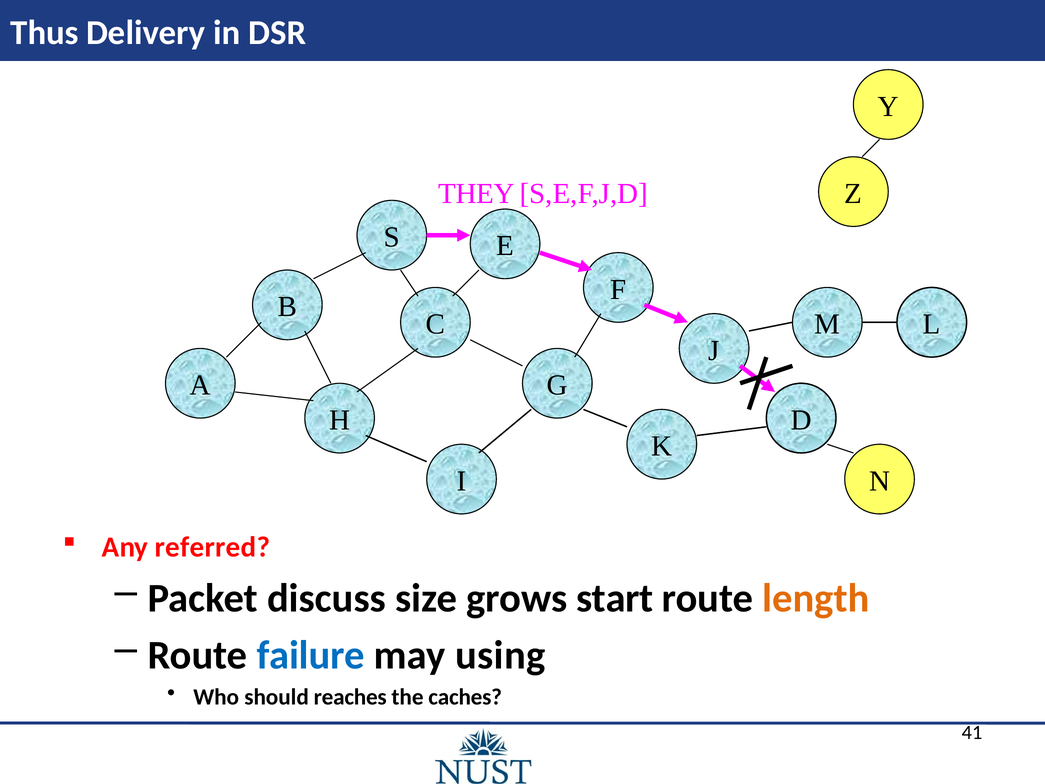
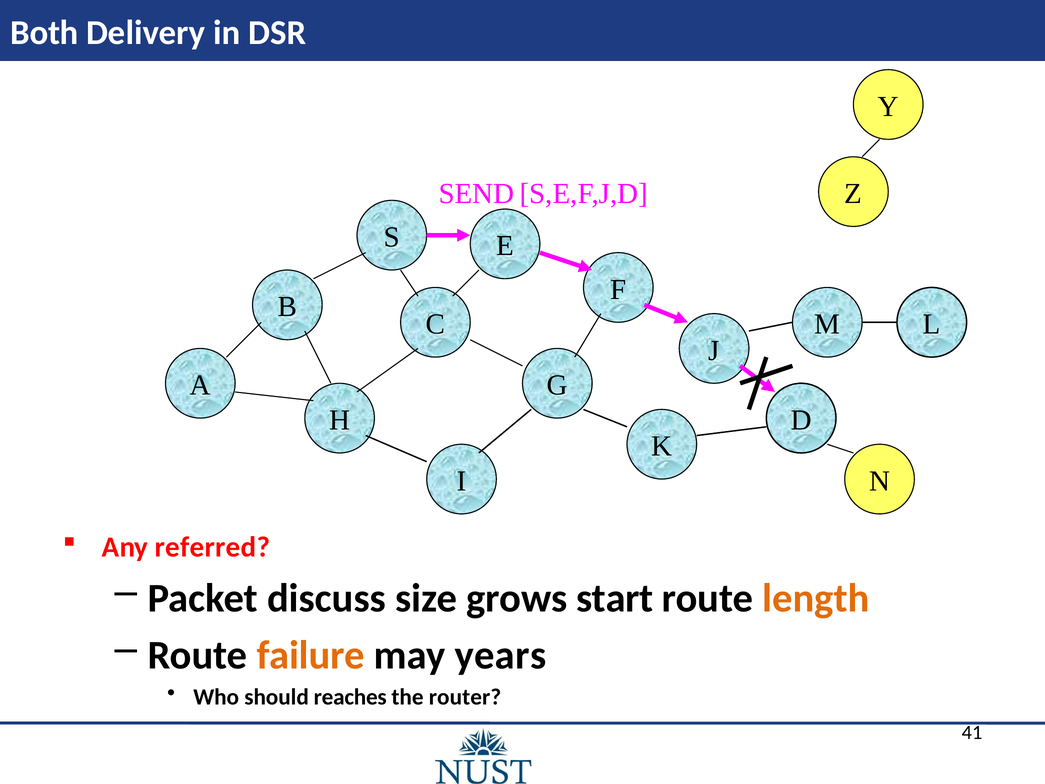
Thus: Thus -> Both (44, 33)
THEY: THEY -> SEND (477, 194)
failure colour: blue -> orange (311, 655)
using: using -> years (500, 655)
caches: caches -> router (465, 697)
